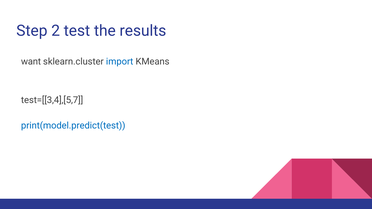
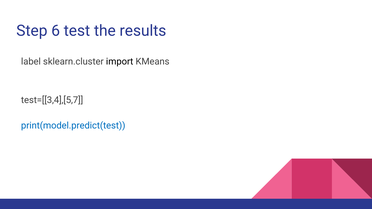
2: 2 -> 6 (56, 31)
want: want -> label (31, 62)
import colour: blue -> black (120, 62)
